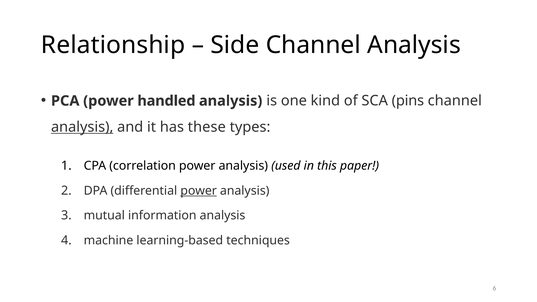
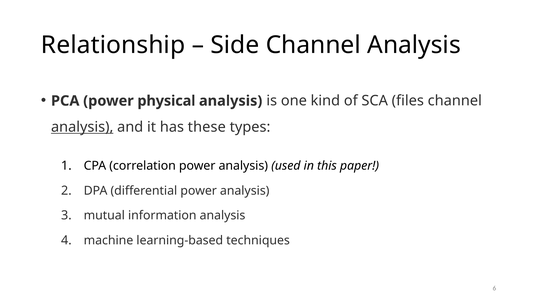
handled: handled -> physical (166, 101)
pins: pins -> files (408, 101)
power underline: present -> none (199, 191)
